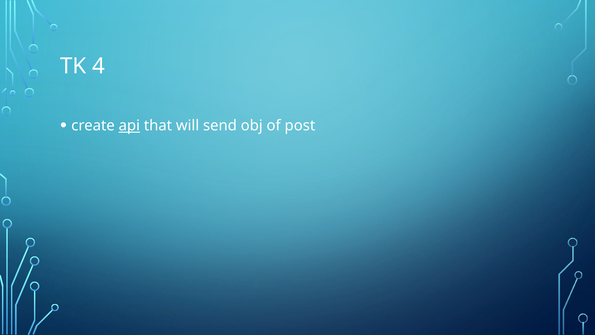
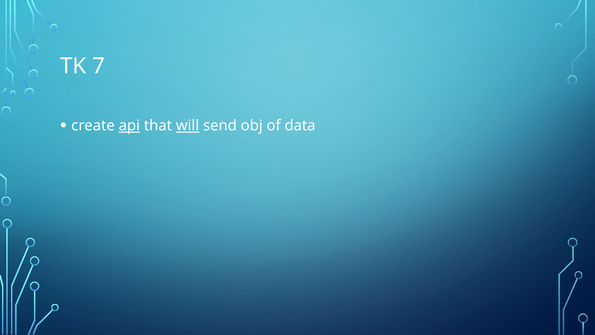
4: 4 -> 7 (99, 66)
will underline: none -> present (188, 126)
post: post -> data (300, 126)
